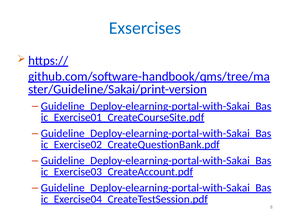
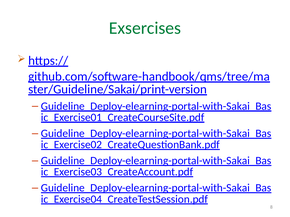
Exsercises colour: blue -> green (145, 28)
